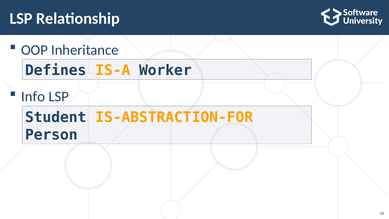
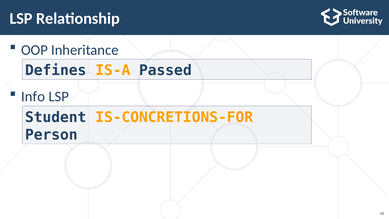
Worker: Worker -> Passed (165, 70)
IS-ABSTRACTION-FOR: IS-ABSTRACTION-FOR -> IS-CONCRETIONS-FOR (174, 117)
